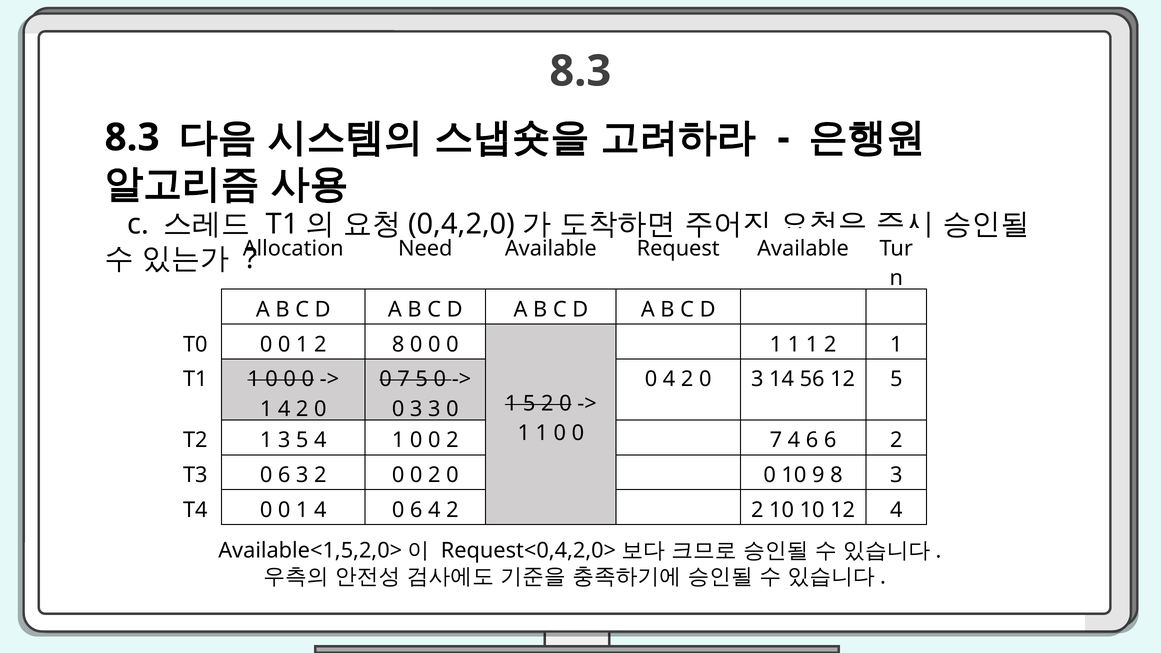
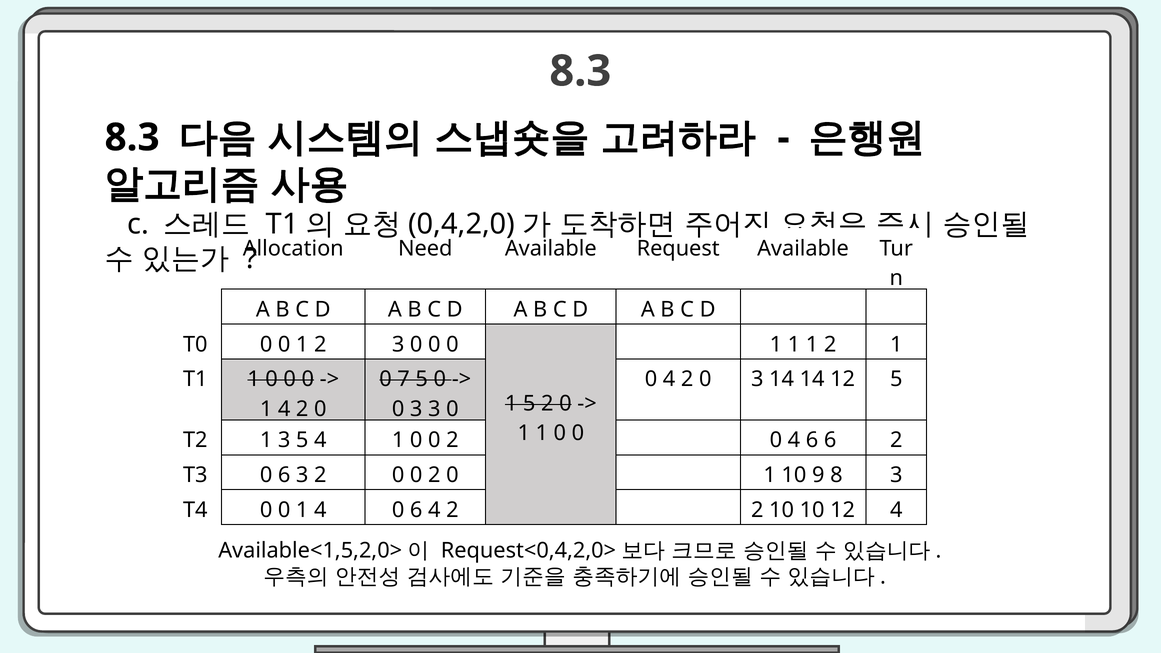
2 8: 8 -> 3 (398, 344)
14 56: 56 -> 14 (812, 379)
7: 7 -> 0 (776, 440)
0 2 0 0: 0 -> 1 (770, 475)
